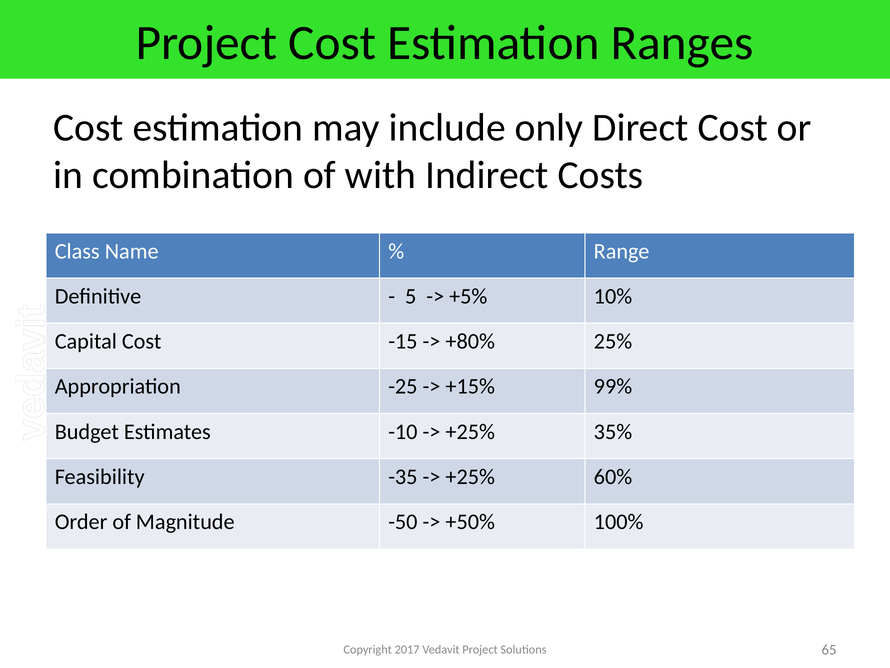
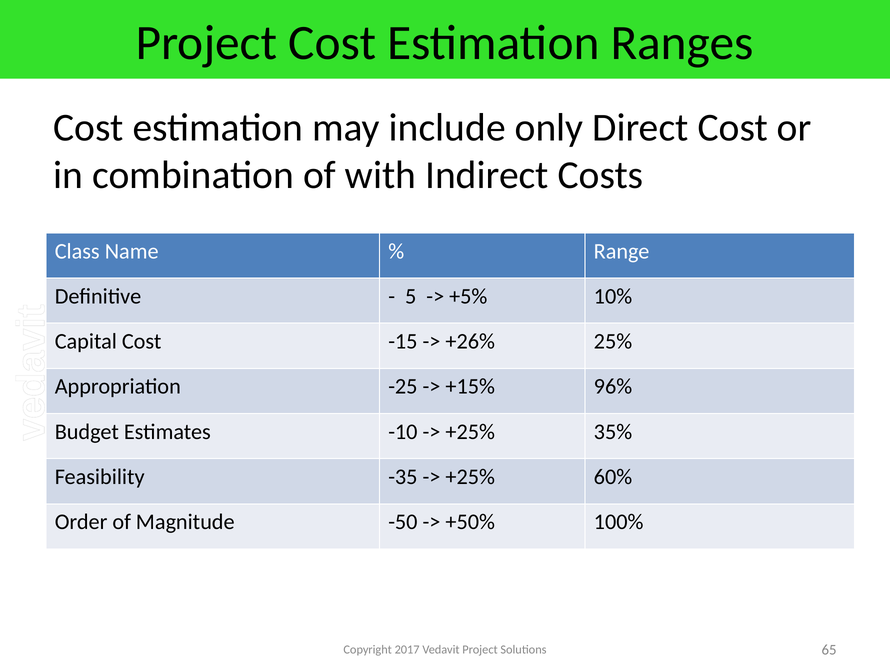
+80%: +80% -> +26% (470, 341)
99%: 99% -> 96% (613, 386)
